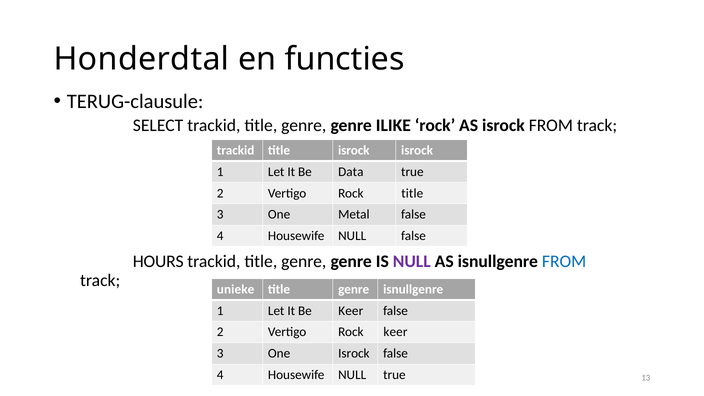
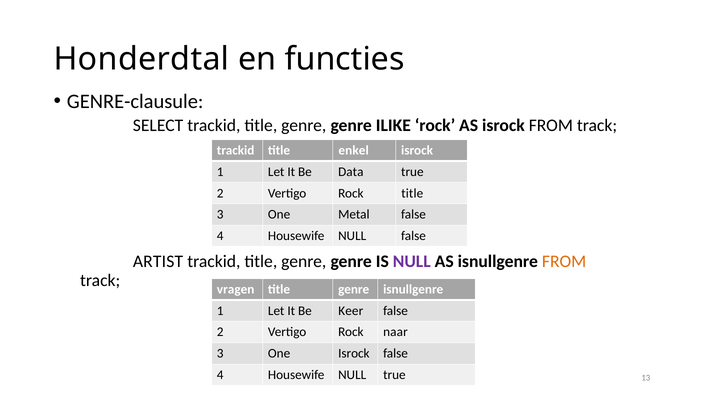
TERUG-clausule: TERUG-clausule -> GENRE-clausule (135, 101)
title isrock: isrock -> enkel (354, 150)
HOURS: HOURS -> ARTIST (158, 261)
FROM colour: blue -> orange (564, 261)
unieke: unieke -> vragen (236, 289)
Rock keer: keer -> naar (395, 332)
